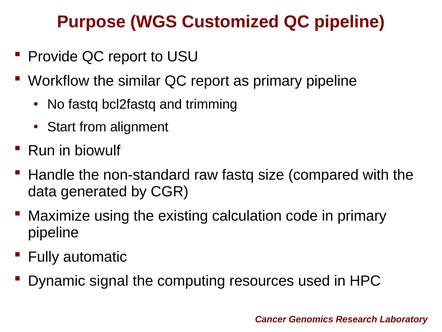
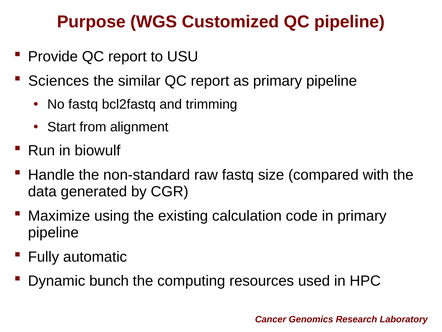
Workflow: Workflow -> Sciences (59, 81)
signal: signal -> bunch (109, 281)
